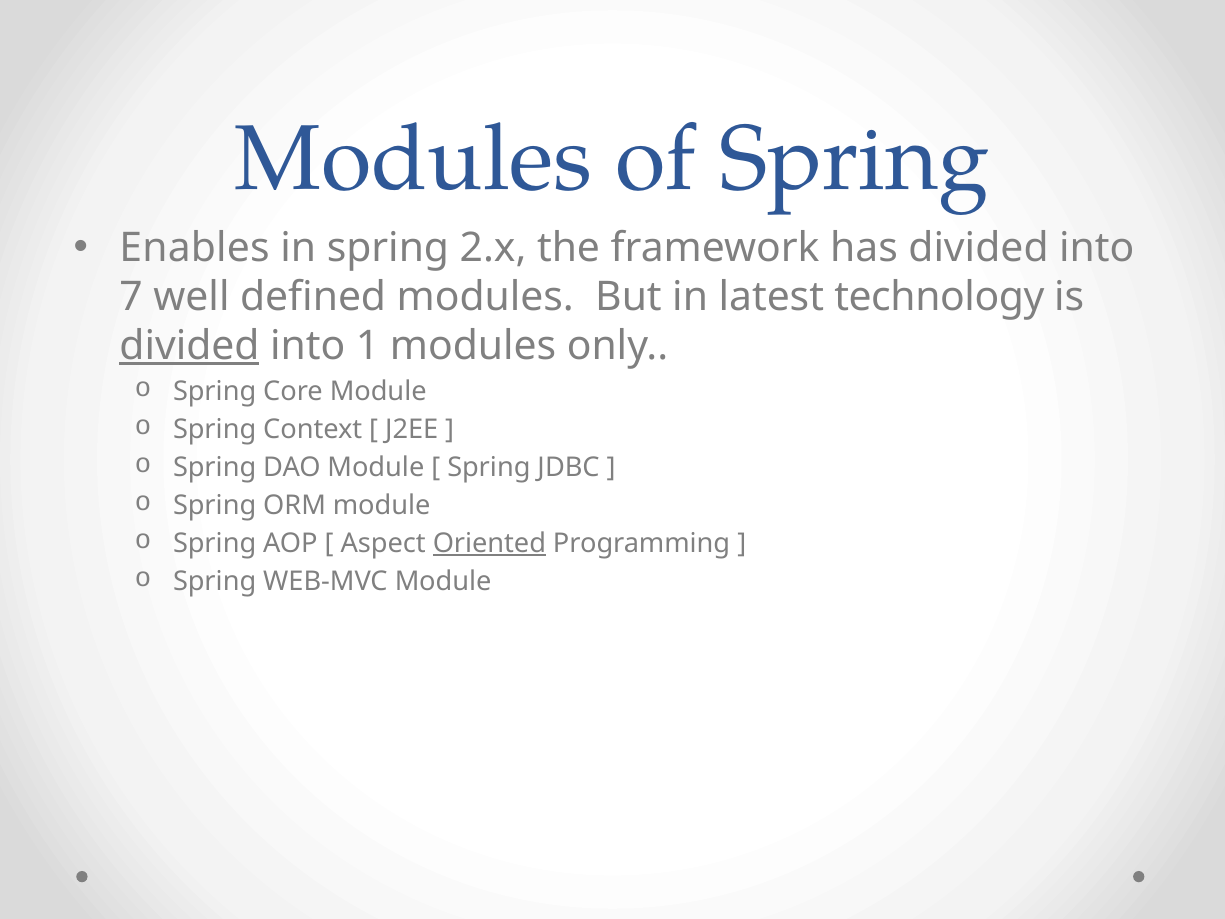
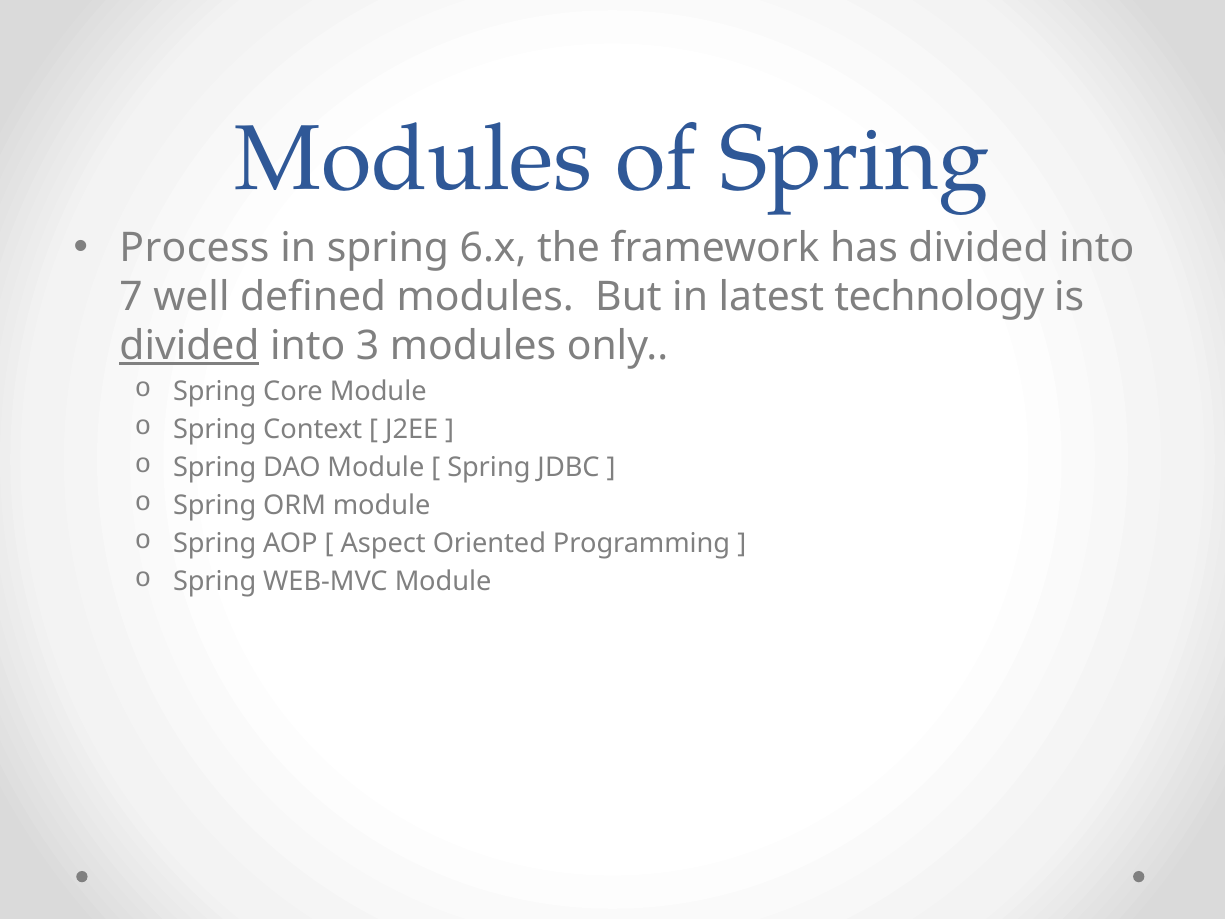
Enables: Enables -> Process (194, 248)
2.x: 2.x -> 6.x (493, 248)
1: 1 -> 3 (368, 346)
Oriented underline: present -> none (489, 543)
